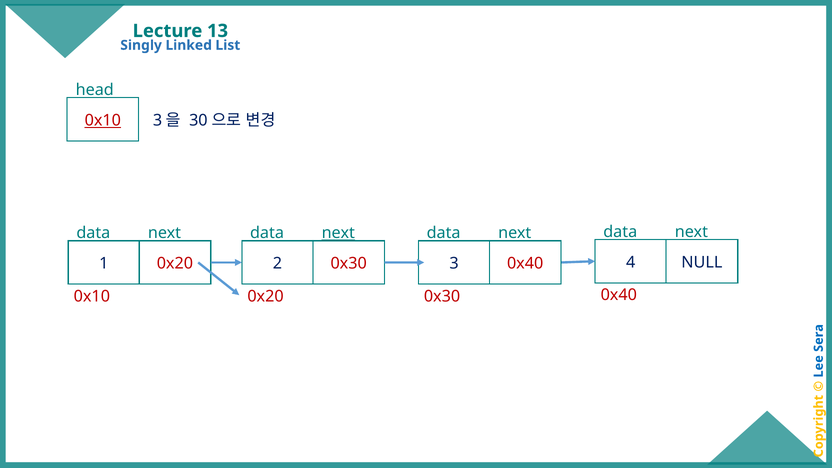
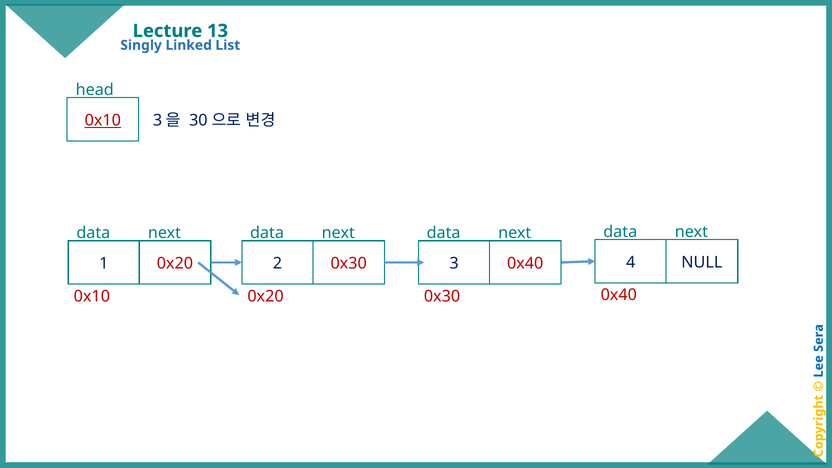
next underline: present -> none (338, 233)
